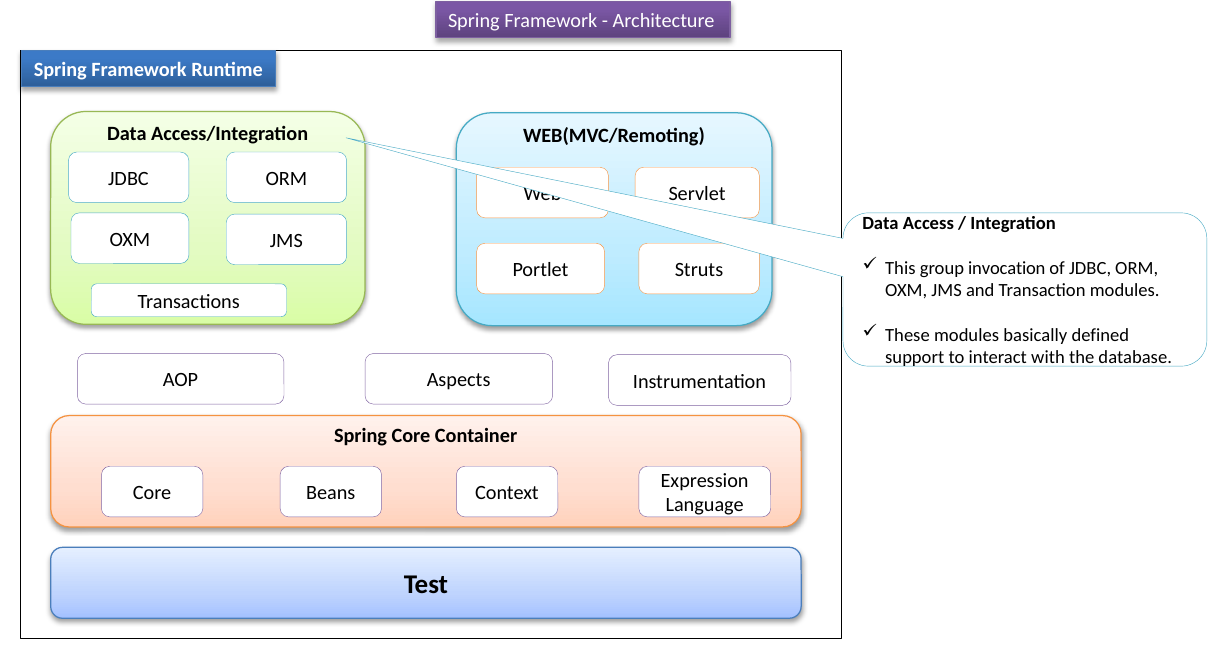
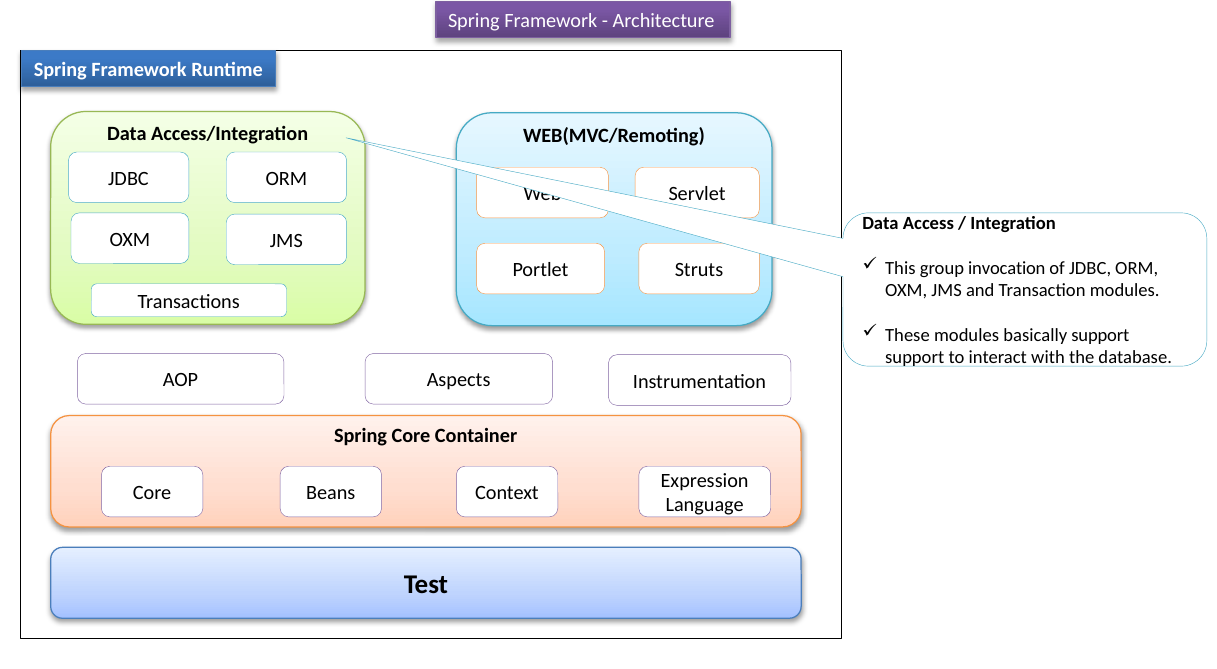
basically defined: defined -> support (1100, 336)
